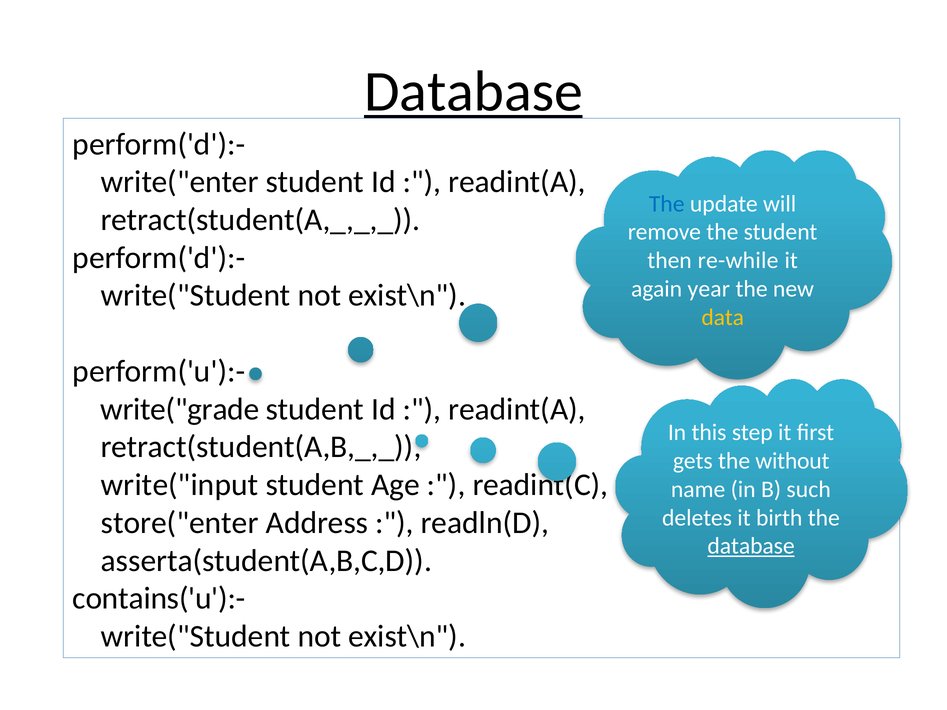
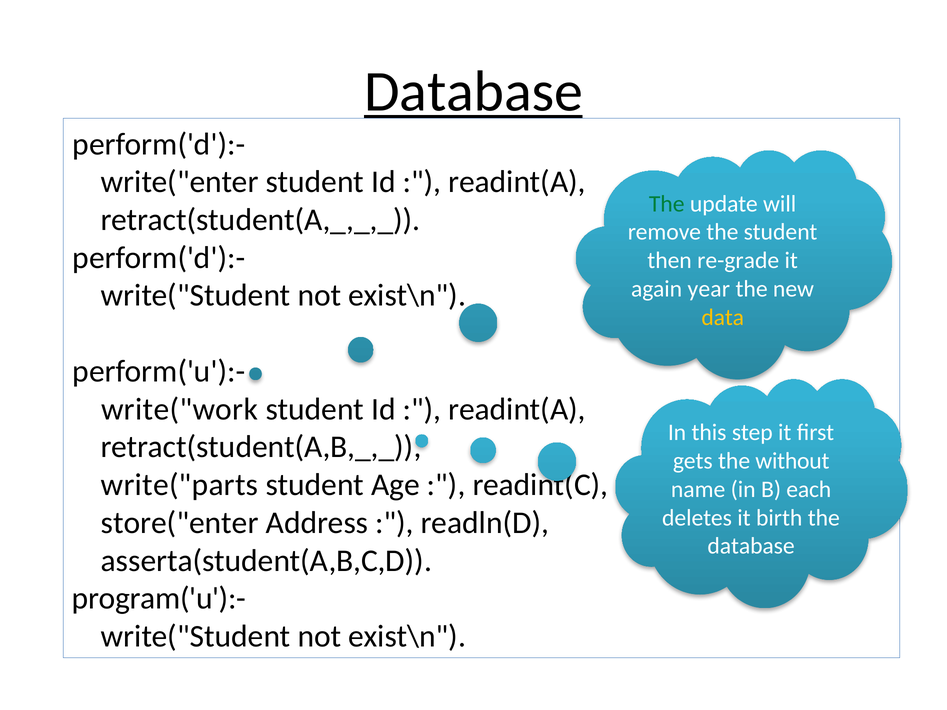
The colour: blue -> green (667, 204)
re-while: re-while -> re-grade (738, 261)
write("grade: write("grade -> write("work (180, 409)
write("input: write("input -> write("parts (180, 485)
such: such -> each (809, 490)
database underline: present -> none (751, 546)
contains('u'):-: contains('u'):- -> program('u'):- (159, 599)
